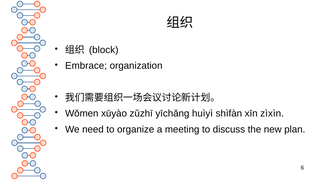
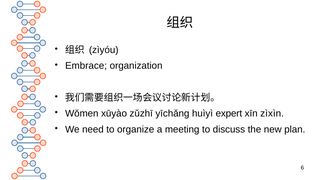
block: block -> zìyóu (104, 50)
shìfàn: shìfàn -> expert (229, 113)
